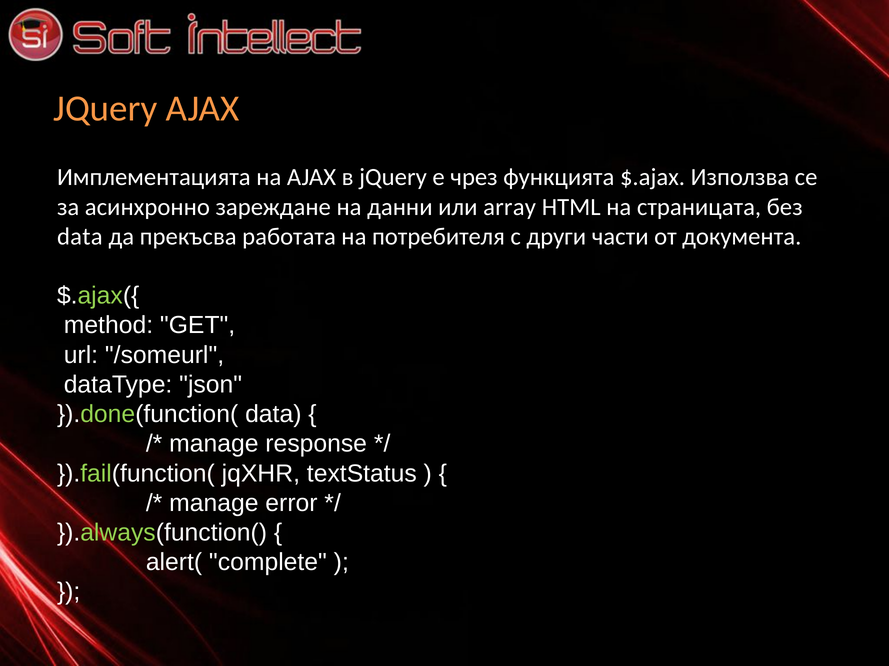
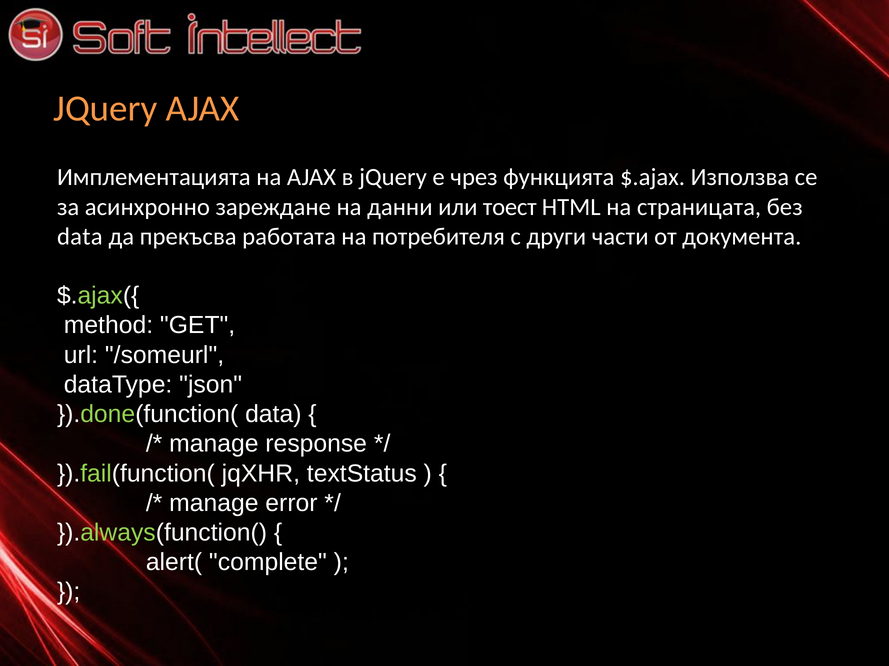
array: array -> тоест (510, 207)
